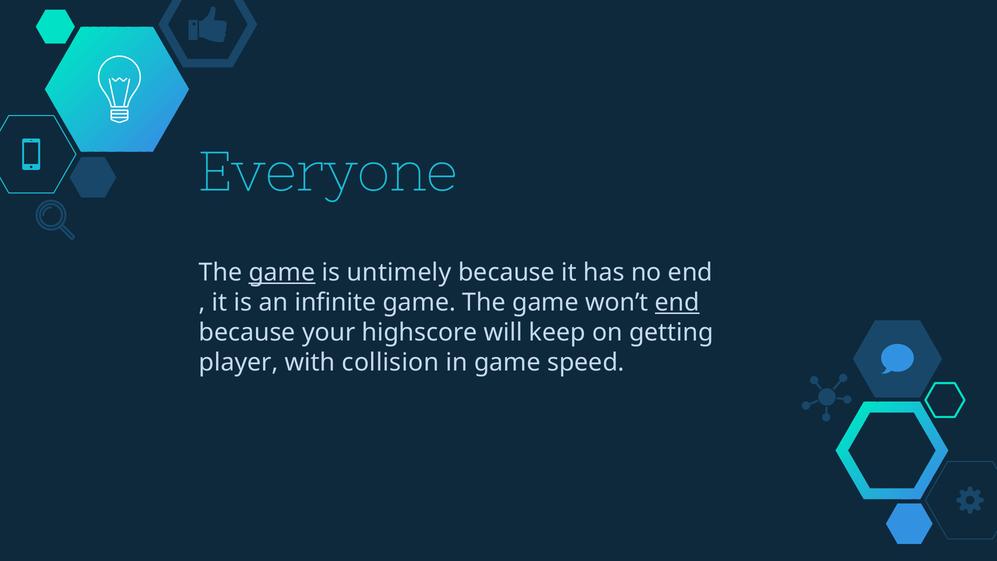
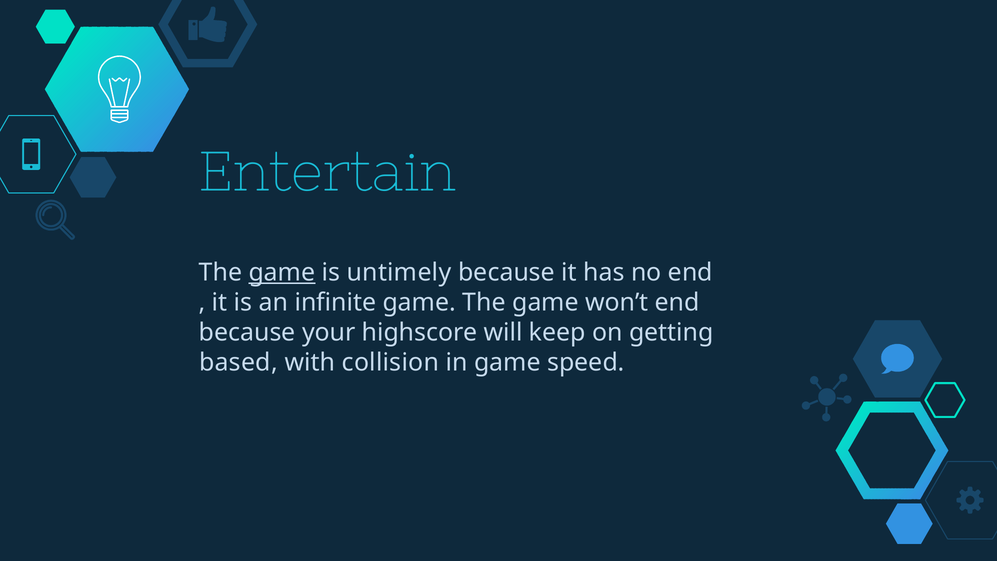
Everyone: Everyone -> Entertain (328, 173)
end underline: present -> none (677, 302)
player: player -> based (238, 362)
